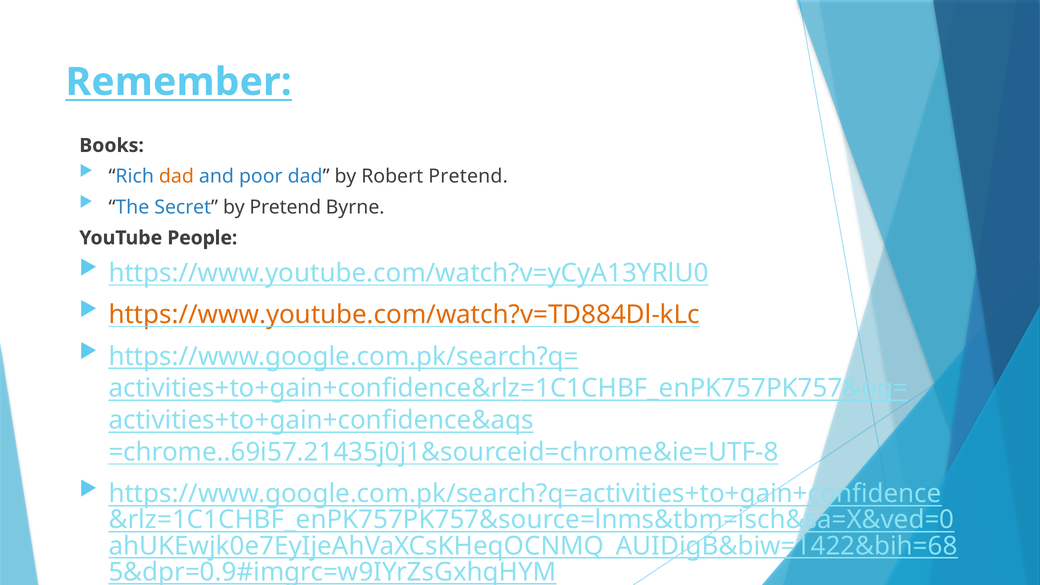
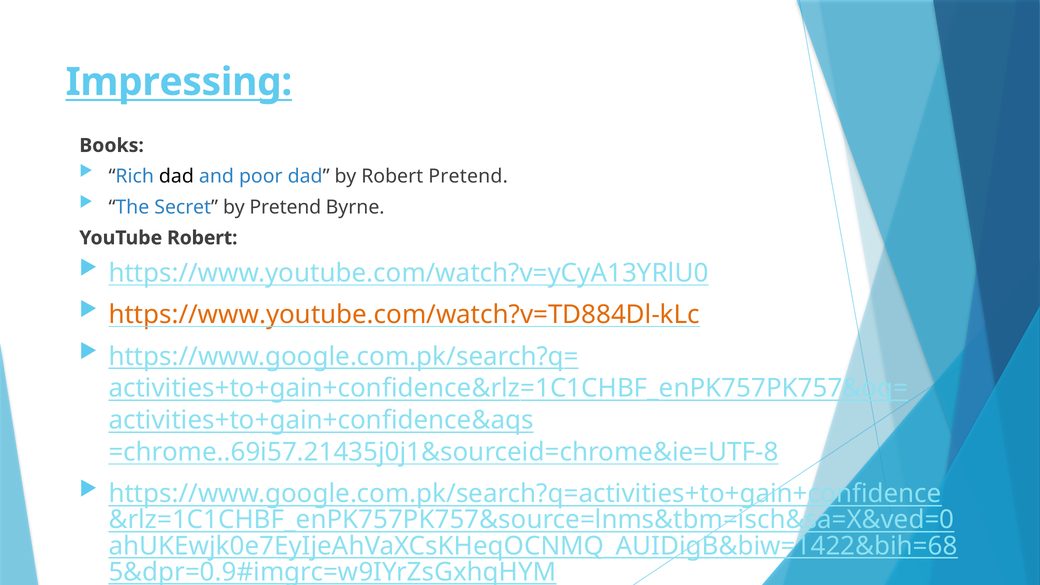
Remember: Remember -> Impressing (179, 82)
dad colour: orange -> black (176, 176)
YouTube People: People -> Robert (202, 238)
